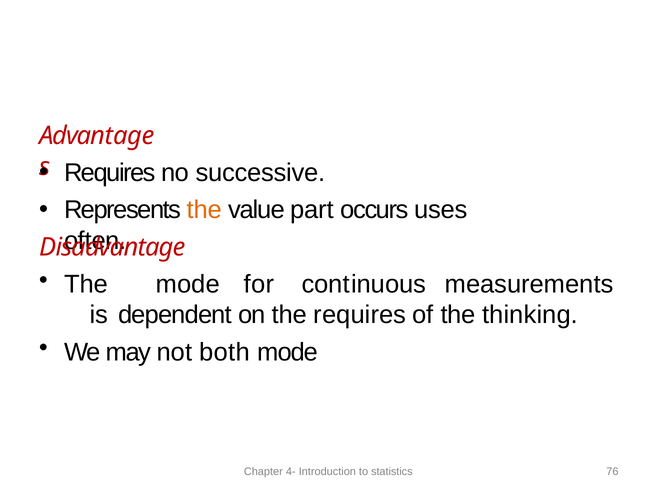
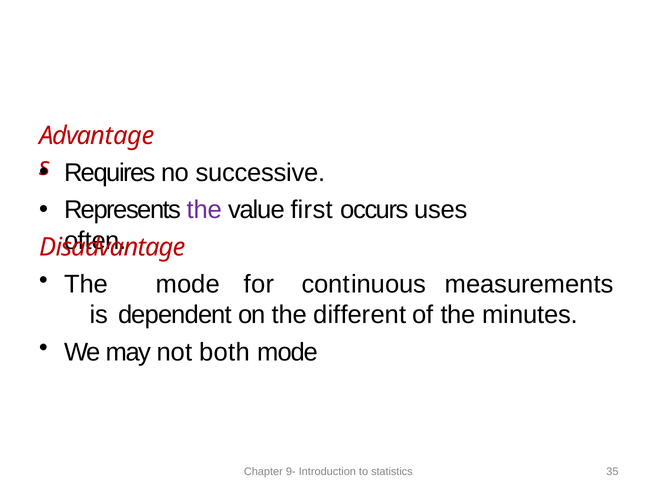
the colour: orange -> purple (204, 210)
part: part -> first (312, 210)
the requires: requires -> different (360, 315)
thinking: thinking -> minutes (530, 315)
4-: 4- -> 9- (291, 471)
76: 76 -> 35 (612, 471)
